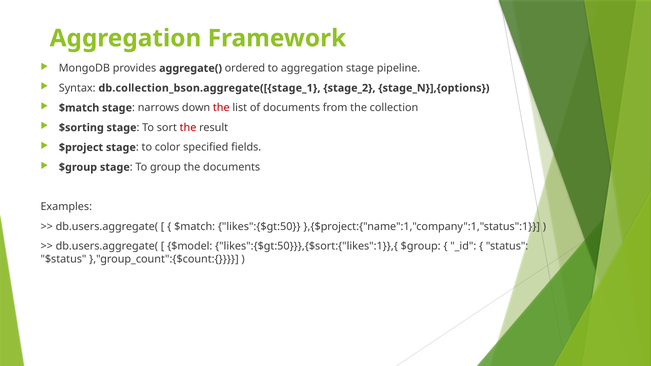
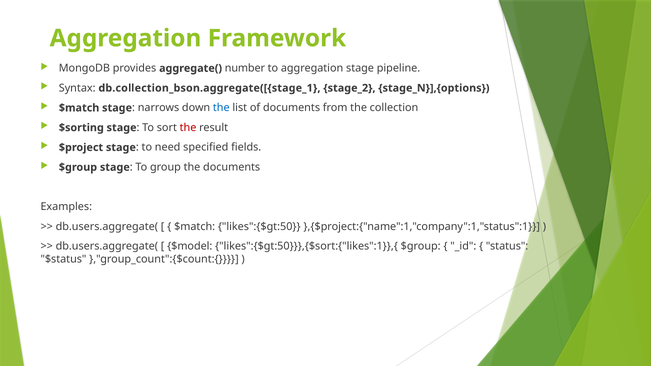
ordered: ordered -> number (245, 68)
the colour: red -> blue (221, 108)
color: color -> need (168, 147)
